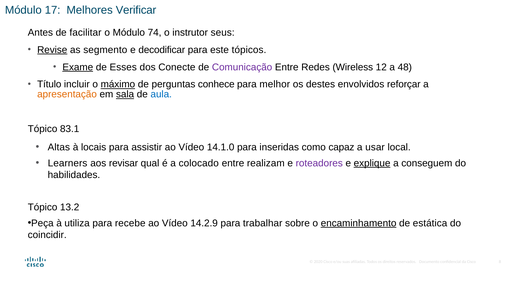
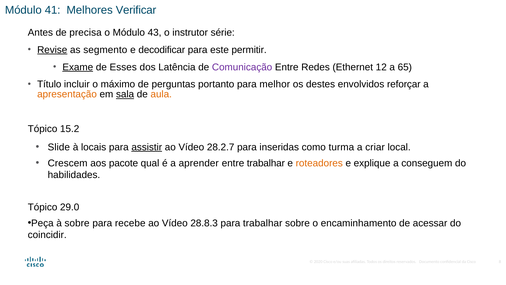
17: 17 -> 41 (53, 10)
facilitar: facilitar -> precisa (86, 33)
74: 74 -> 43 (155, 33)
seus: seus -> série (223, 33)
tópicos: tópicos -> permitir (249, 50)
Conecte: Conecte -> Latência (177, 67)
Wireless: Wireless -> Ethernet (353, 67)
48: 48 -> 65 (405, 67)
máximo underline: present -> none (118, 84)
conhece: conhece -> portanto (216, 84)
aula colour: blue -> orange (161, 94)
83.1: 83.1 -> 15.2 (70, 129)
Altas: Altas -> Slide (59, 147)
assistir underline: none -> present (147, 147)
14.1.0: 14.1.0 -> 28.2.7 (221, 147)
capaz: capaz -> turma (341, 147)
usar: usar -> criar (375, 147)
Learners: Learners -> Crescem (68, 163)
revisar: revisar -> pacote (124, 163)
colocado: colocado -> aprender (199, 163)
entre realizam: realizam -> trabalhar (266, 163)
roteadores colour: purple -> orange (319, 163)
explique underline: present -> none (372, 163)
13.2: 13.2 -> 29.0 (70, 207)
à utiliza: utiliza -> sobre (77, 223)
14.2.9: 14.2.9 -> 28.8.3 (204, 223)
encaminhamento underline: present -> none (359, 223)
estática: estática -> acessar (430, 223)
